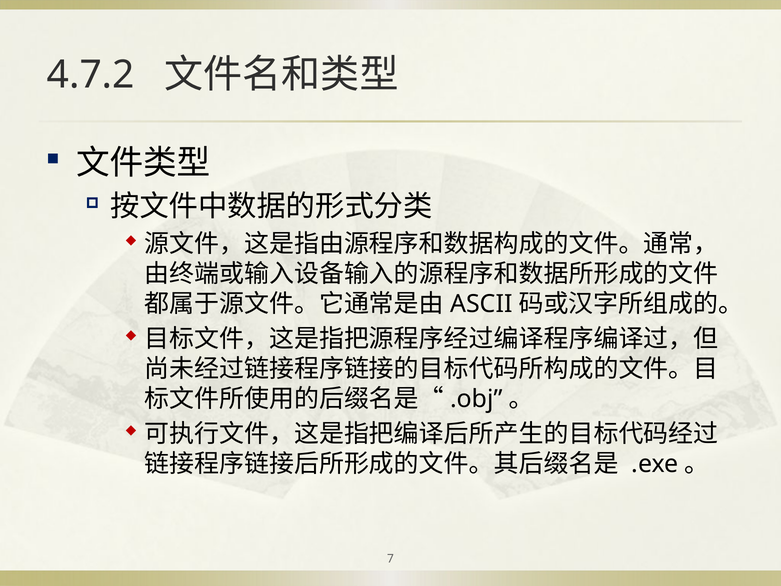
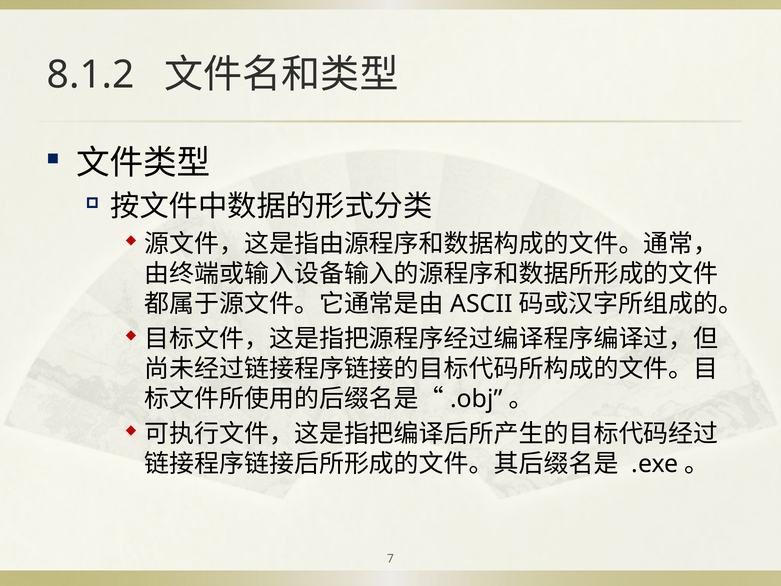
4.7.2: 4.7.2 -> 8.1.2 (91, 75)
